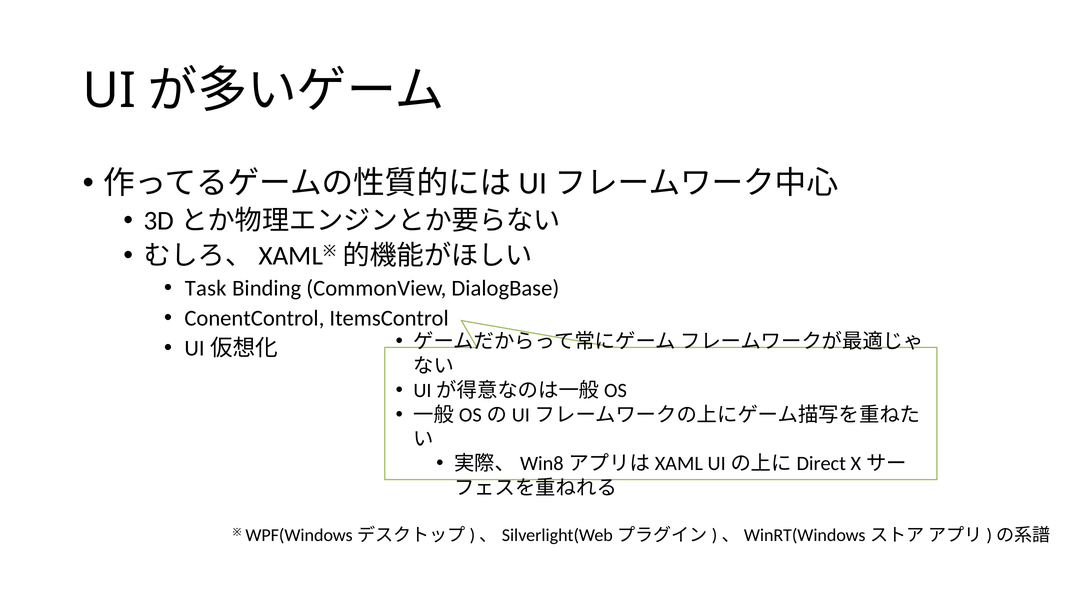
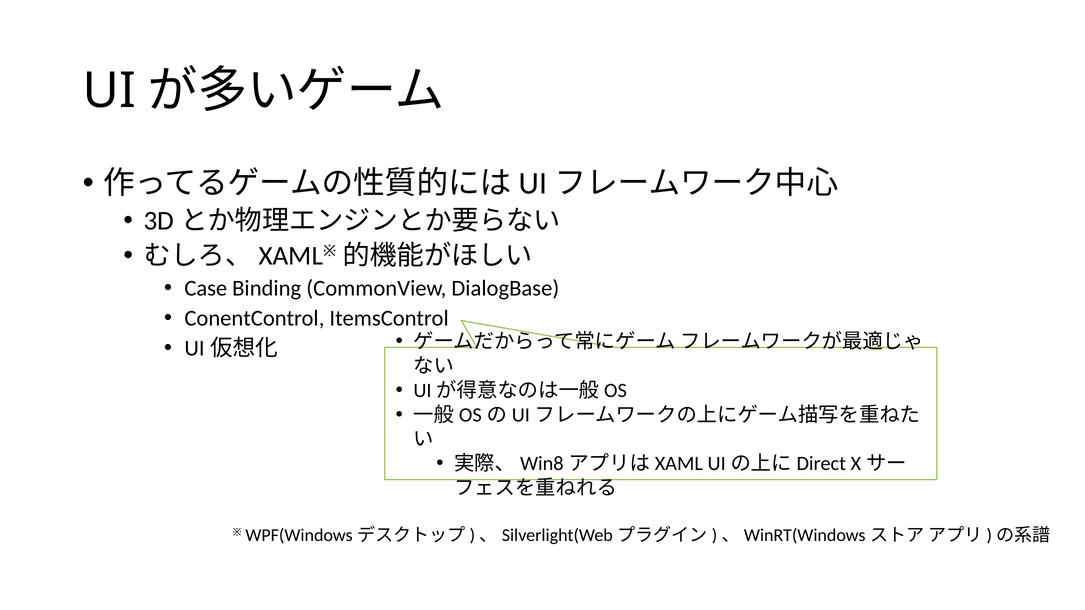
Task: Task -> Case (206, 288)
